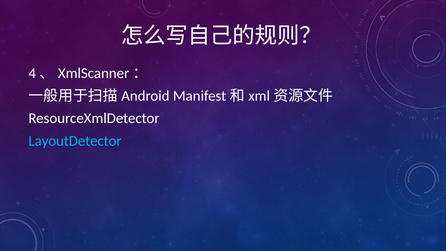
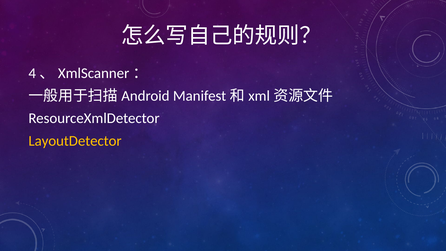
LayoutDetector colour: light blue -> yellow (75, 141)
